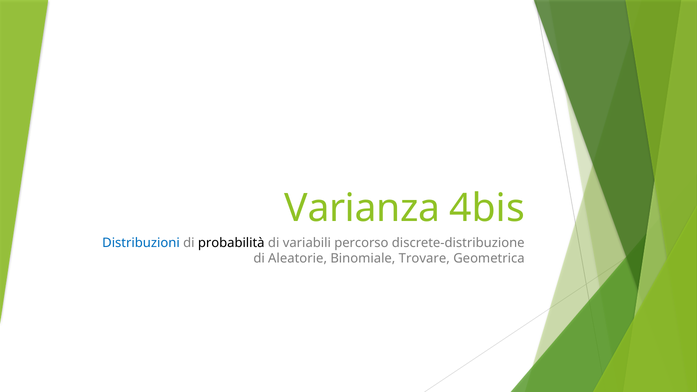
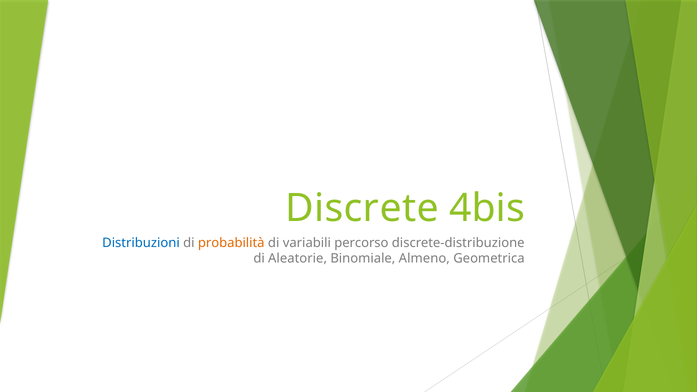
Varianza: Varianza -> Discrete (362, 208)
probabilità colour: black -> orange (231, 243)
Trovare: Trovare -> Almeno (424, 259)
